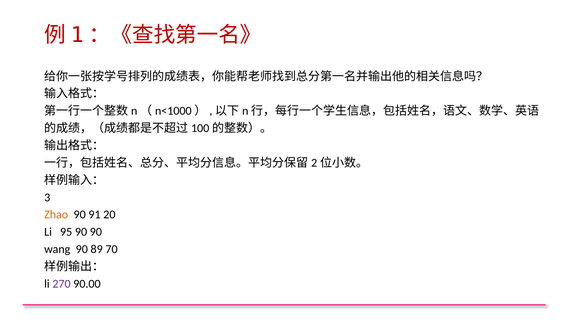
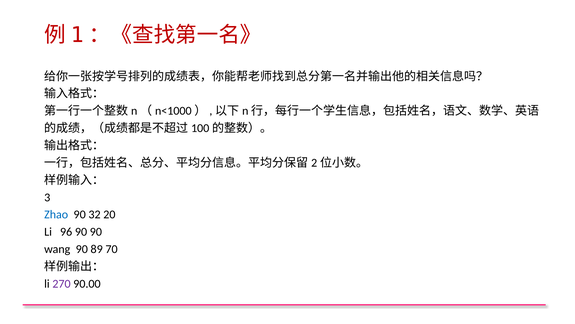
Zhao colour: orange -> blue (56, 214)
91: 91 -> 32 (95, 214)
95: 95 -> 96 (66, 232)
